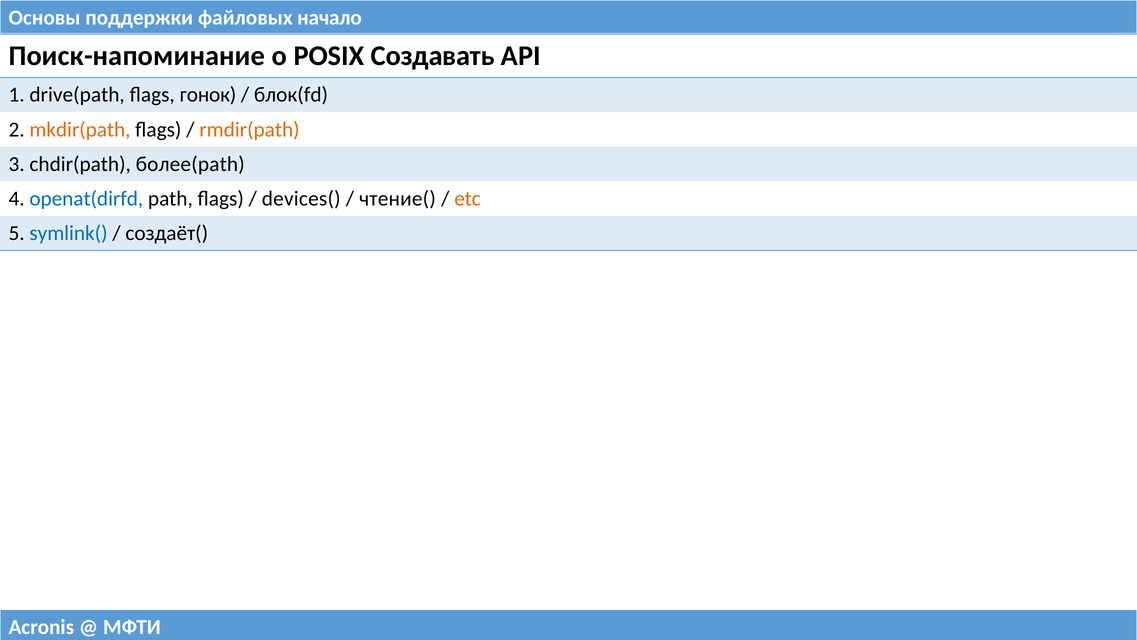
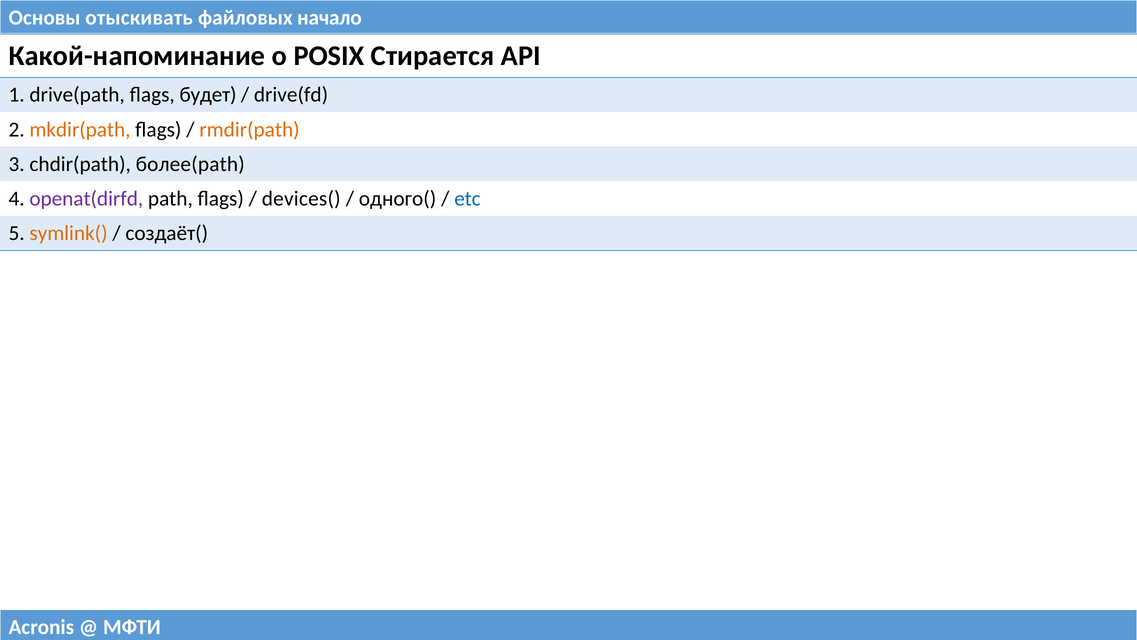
поддержки: поддержки -> отыскивать (139, 18)
Поиск-напоминание: Поиск-напоминание -> Какой-напоминание (137, 56)
Создавать: Создавать -> Стирается (433, 56)
гонок: гонок -> будет (208, 95)
блок(fd: блок(fd -> drive(fd (291, 95)
openat(dirfd colour: blue -> purple (86, 199)
чтение(: чтение( -> одного( (398, 199)
etc colour: orange -> blue (467, 199)
symlink( colour: blue -> orange (68, 233)
